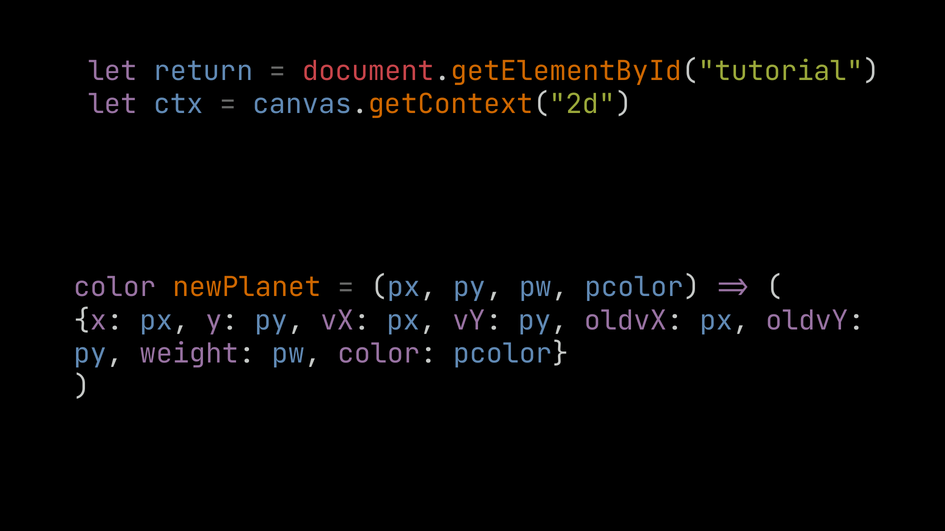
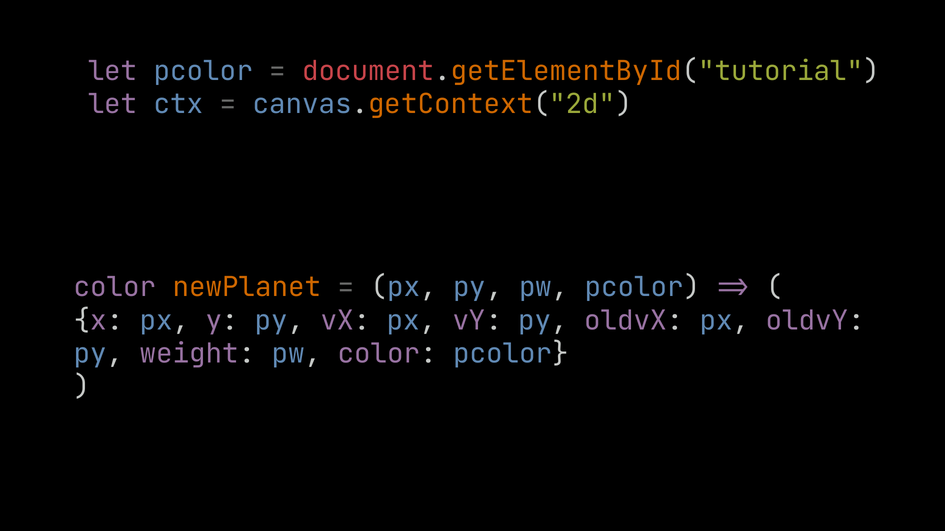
let return: return -> pcolor (203, 71)
